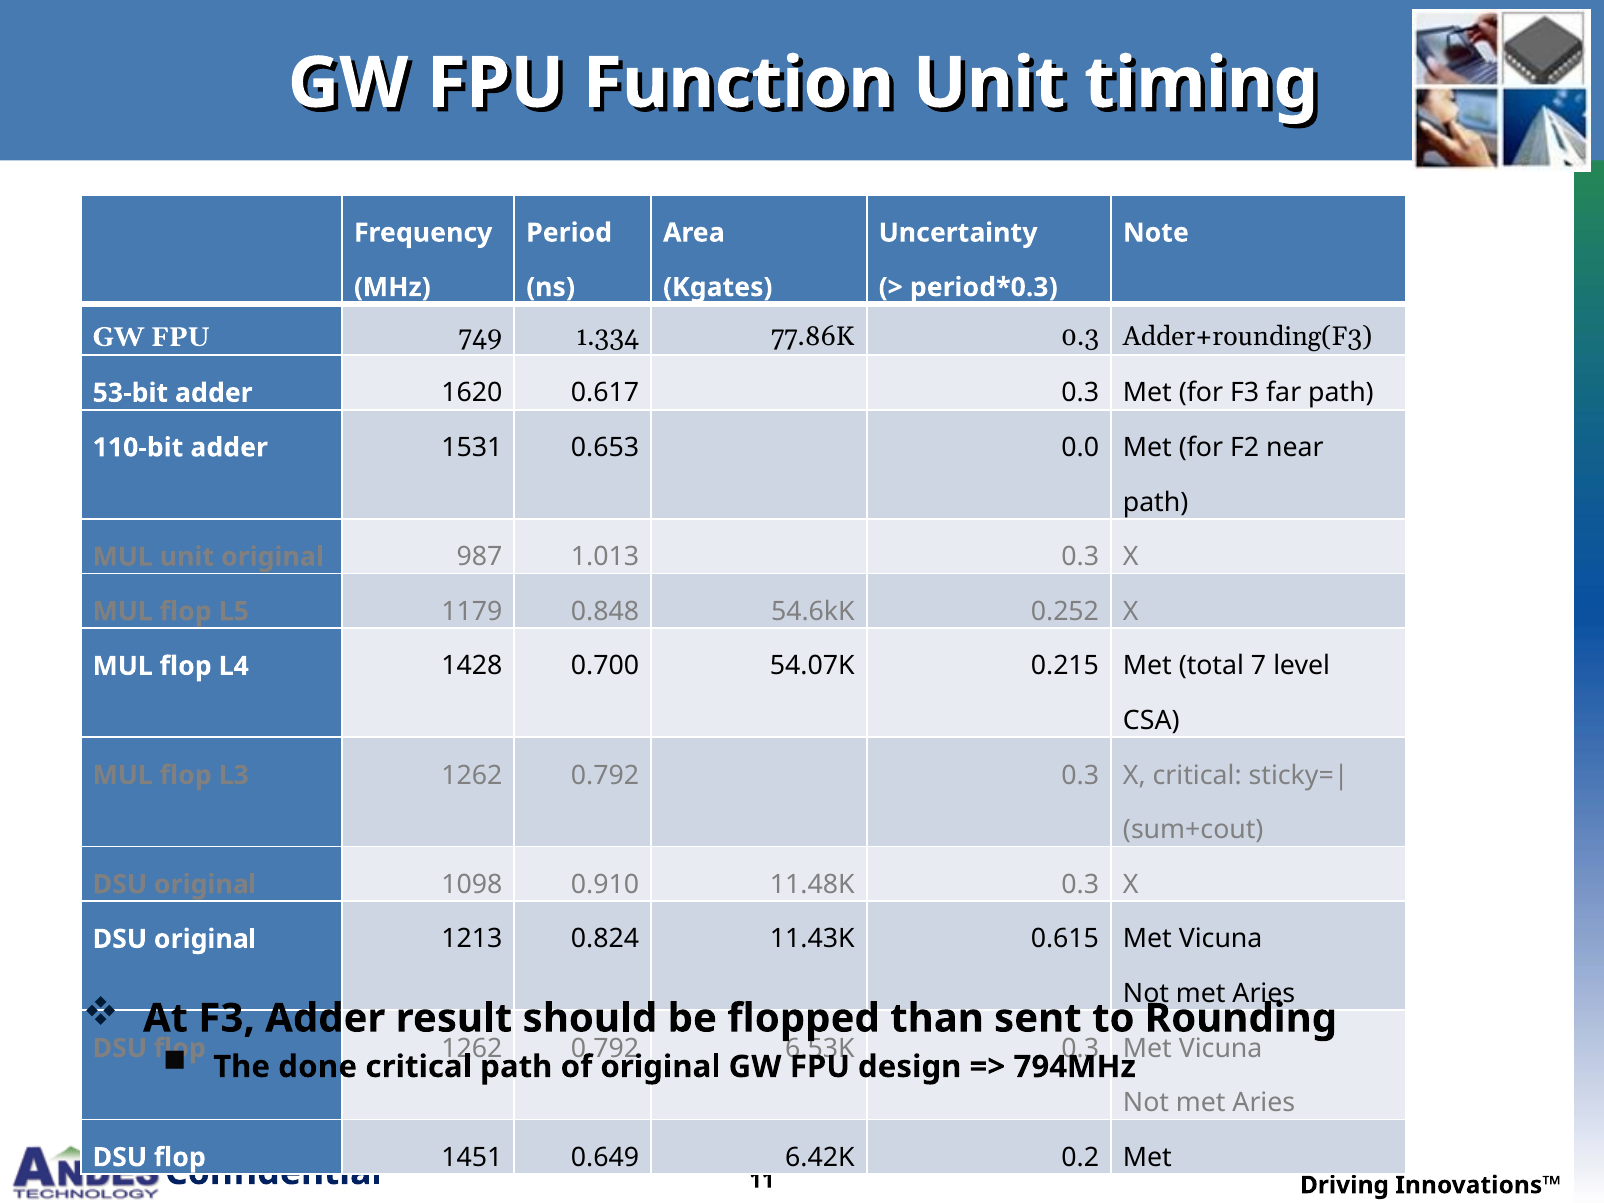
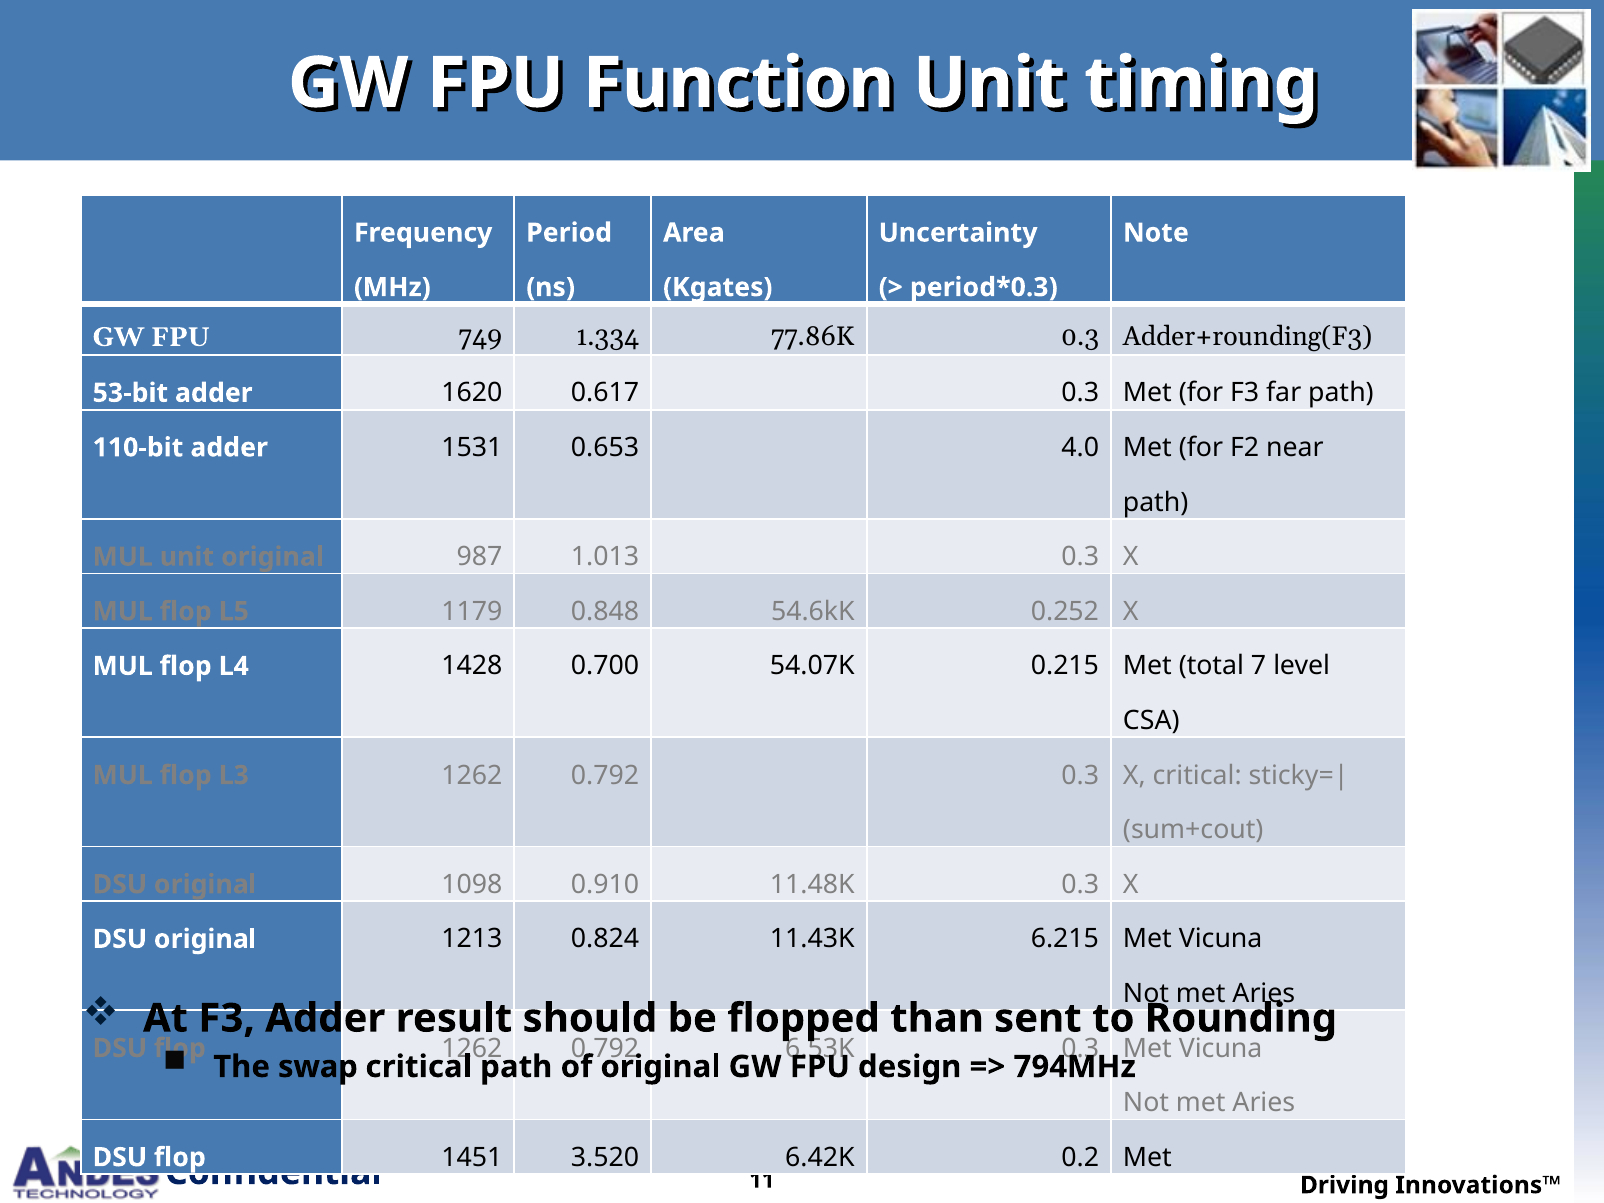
0.0: 0.0 -> 4.0 (1080, 448)
0.615: 0.615 -> 6.215 (1065, 939)
done: done -> swap (318, 1067)
0.649: 0.649 -> 3.520 (605, 1157)
